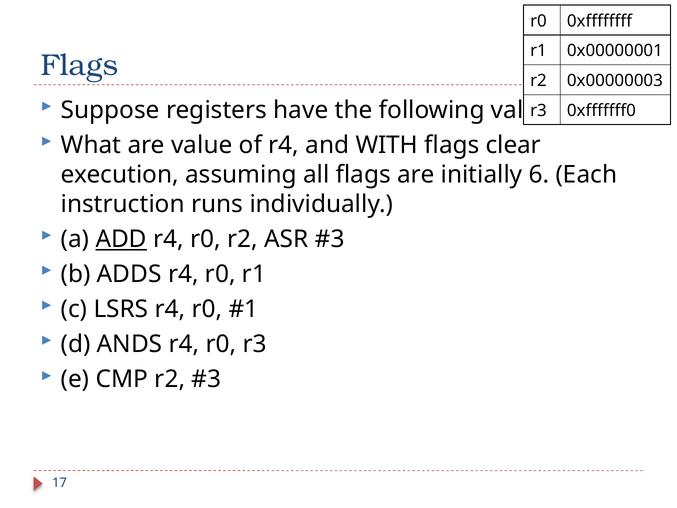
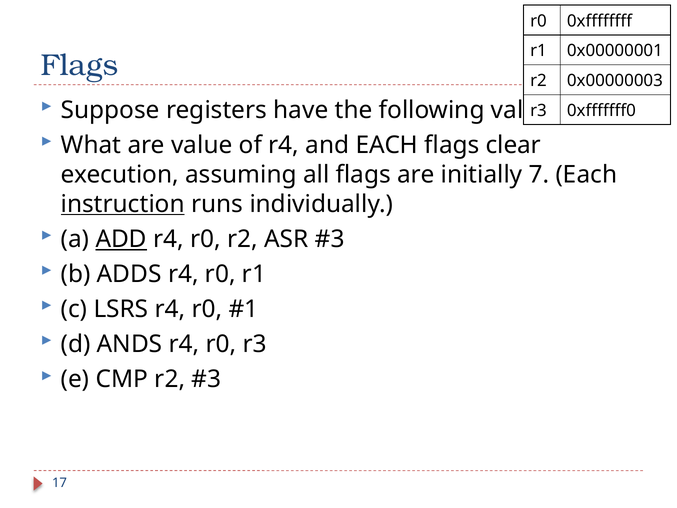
and WITH: WITH -> EACH (387, 145)
6: 6 -> 7 (539, 174)
instruction underline: none -> present (123, 204)
